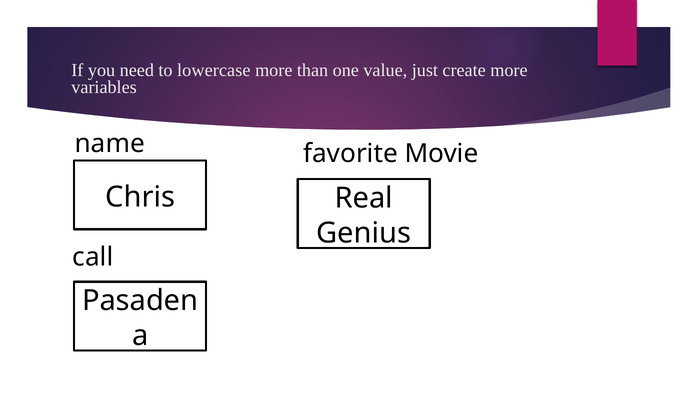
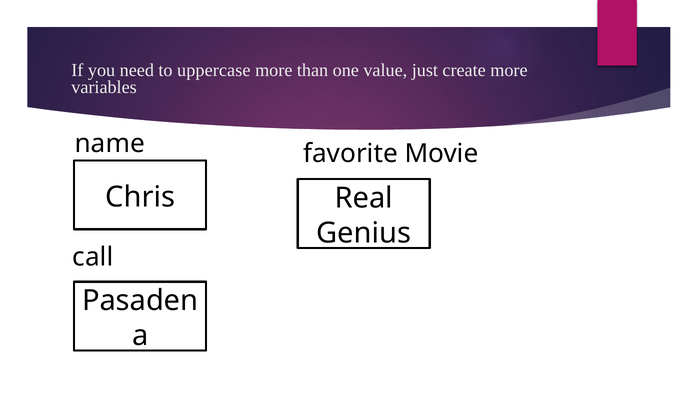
lowercase: lowercase -> uppercase (214, 70)
